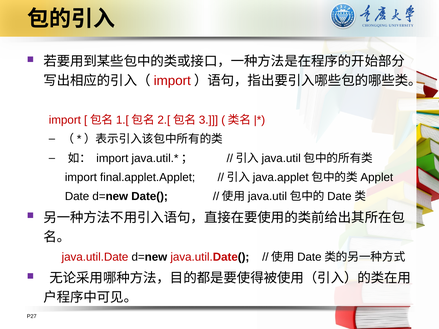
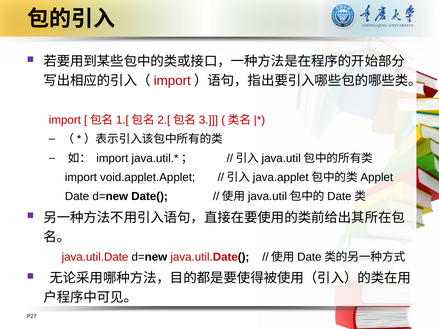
final.applet.Applet: final.applet.Applet -> void.applet.Applet (148, 177)
